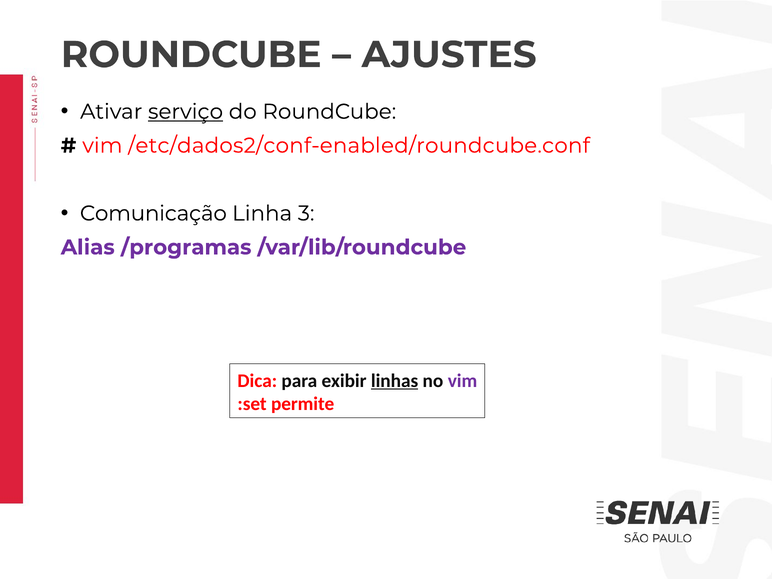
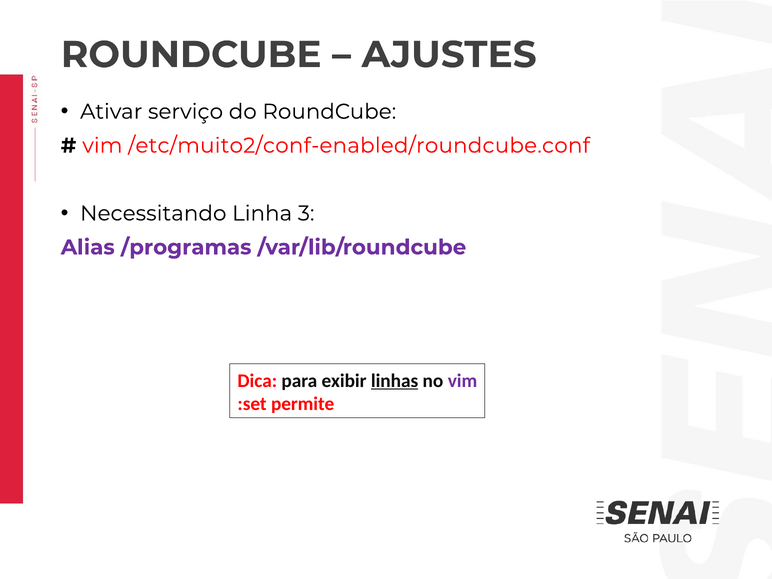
serviço underline: present -> none (186, 112)
/etc/dados2/conf-enabled/roundcube.conf: /etc/dados2/conf-enabled/roundcube.conf -> /etc/muito2/conf-enabled/roundcube.conf (359, 146)
Comunicação: Comunicação -> Necessitando (153, 213)
